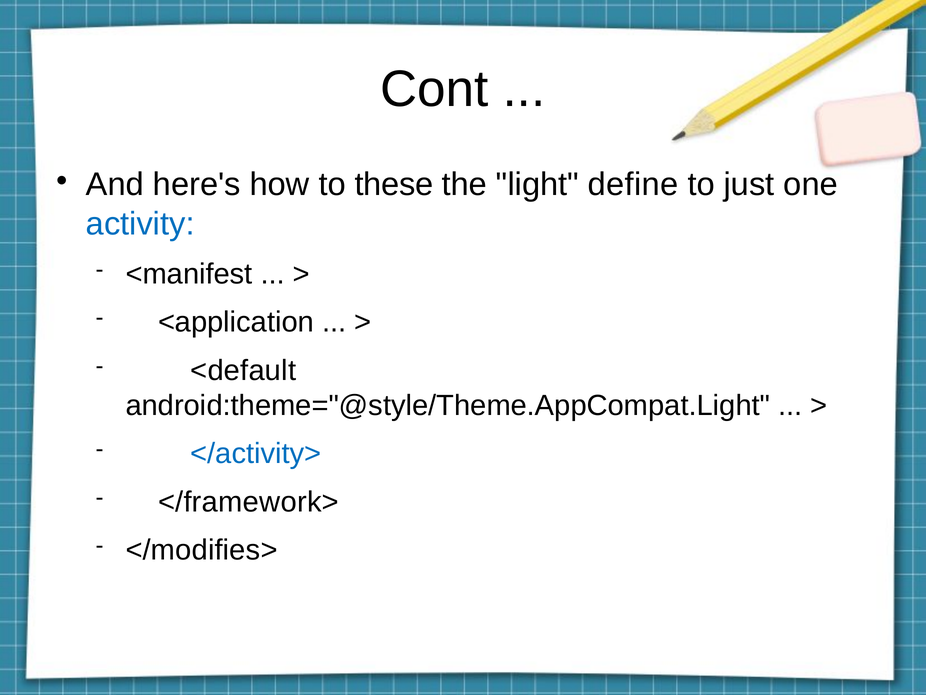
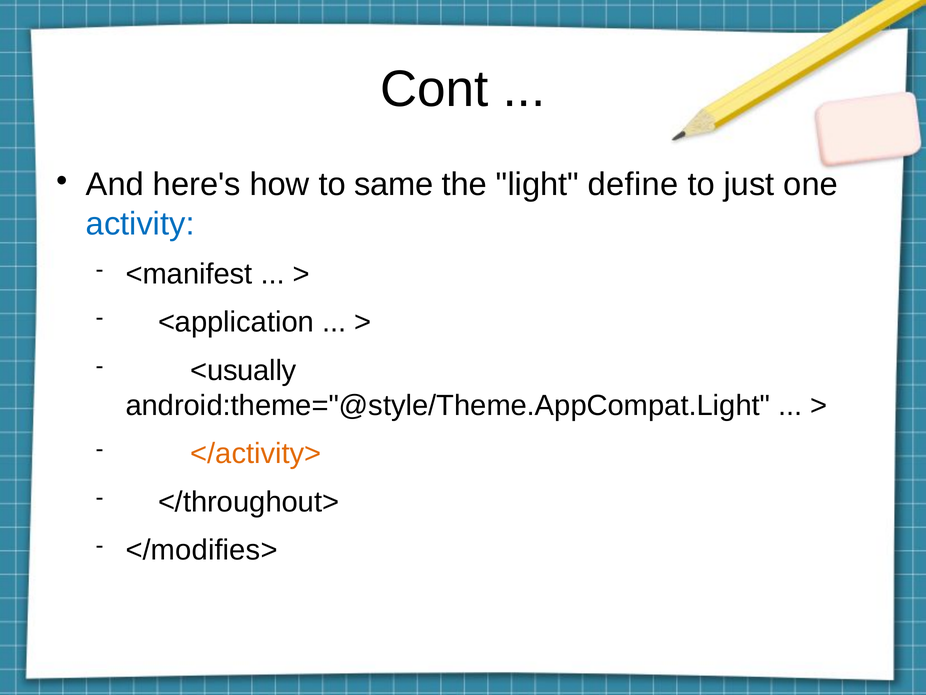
these: these -> same (394, 184)
<default: <default -> <usually (243, 370)
</activity> colour: blue -> orange (256, 453)
</framework>: </framework> -> </throughout> (249, 502)
